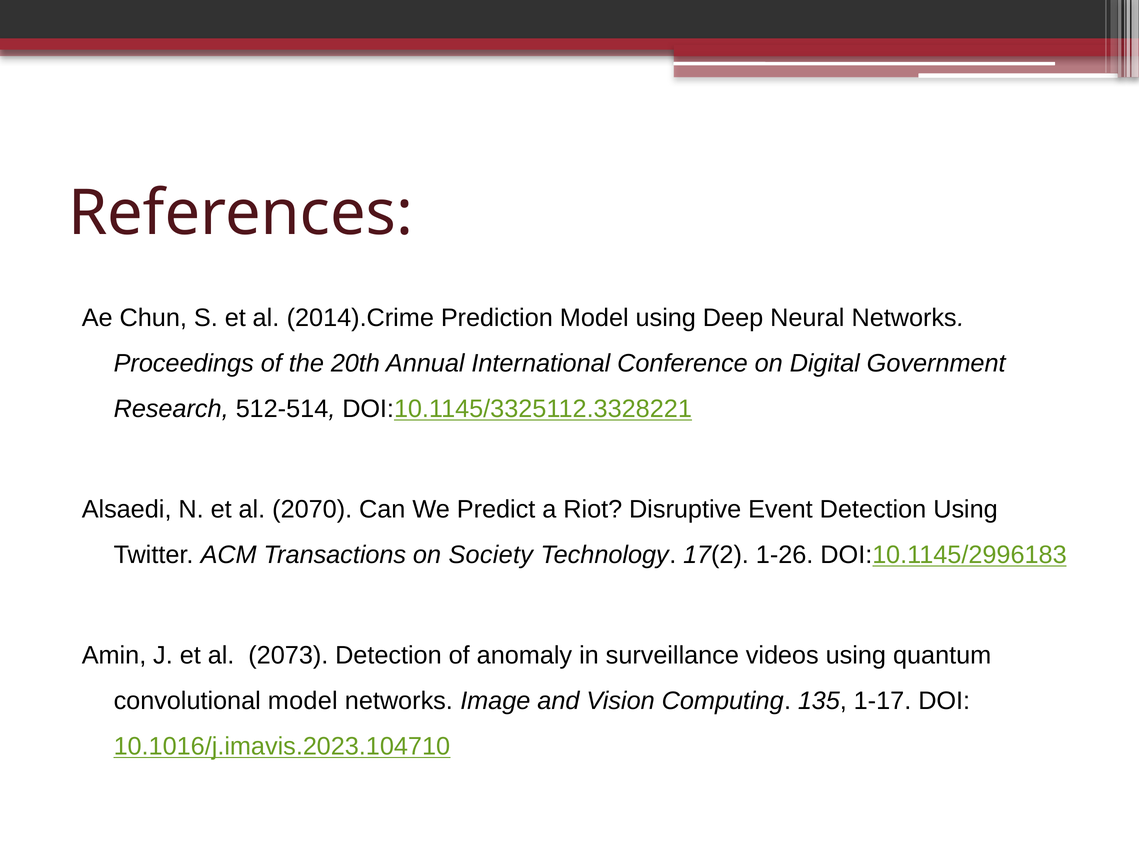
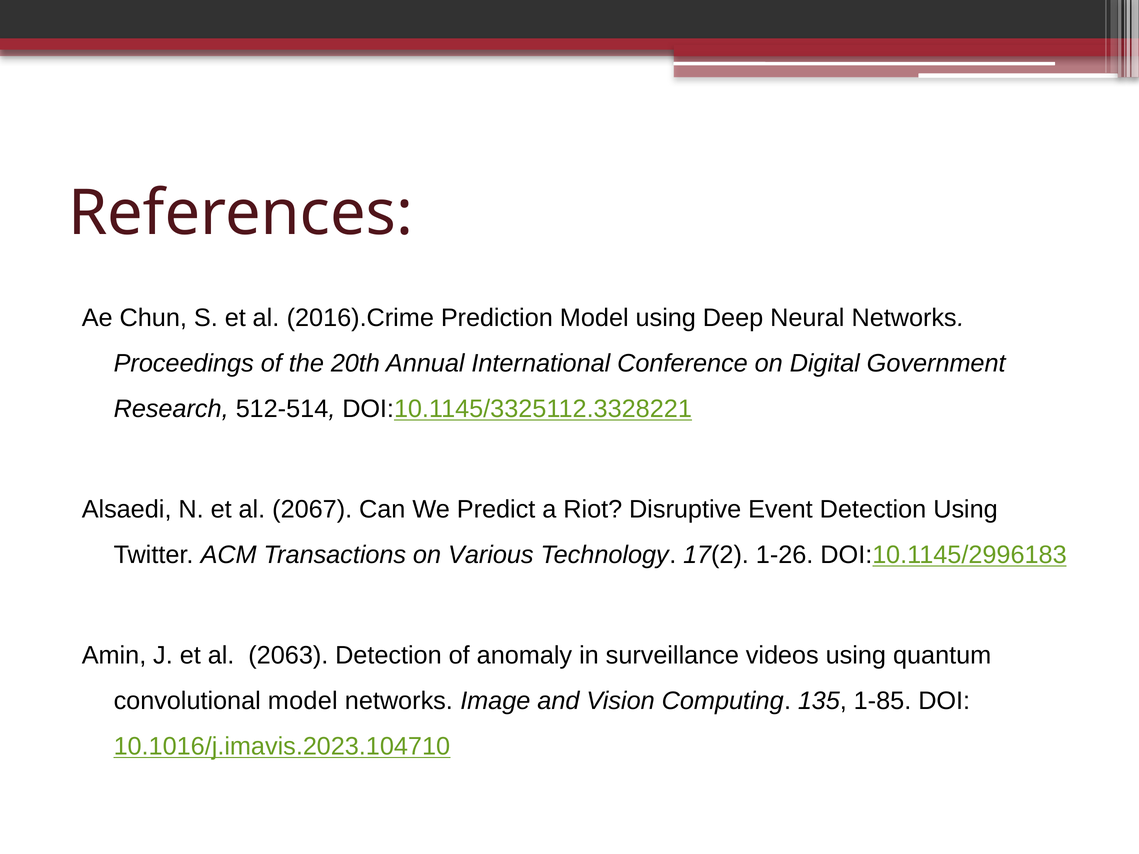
2014).Crime: 2014).Crime -> 2016).Crime (360, 318)
2070: 2070 -> 2067 (312, 509)
Society: Society -> Various (491, 555)
2073: 2073 -> 2063 (288, 656)
1-17: 1-17 -> 1-85 (882, 701)
